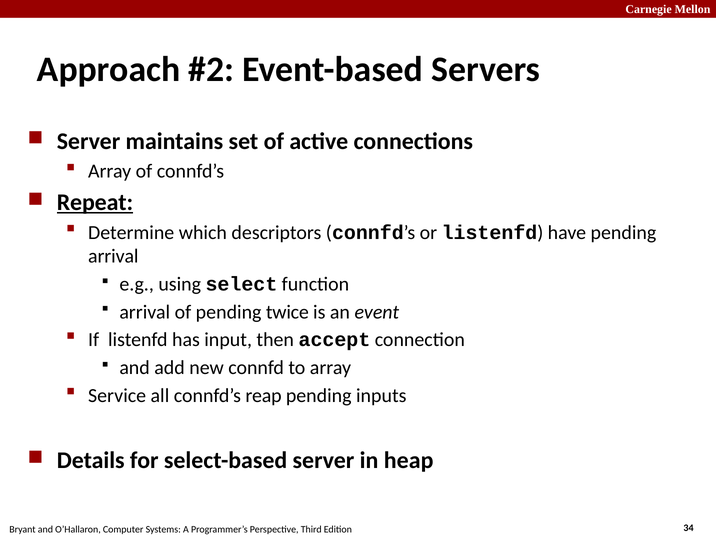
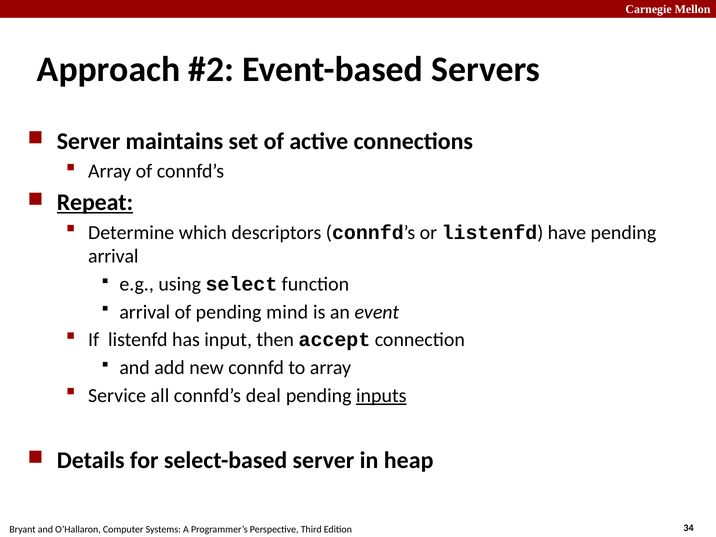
twice: twice -> mind (287, 312)
reap: reap -> deal (263, 396)
inputs underline: none -> present (381, 396)
